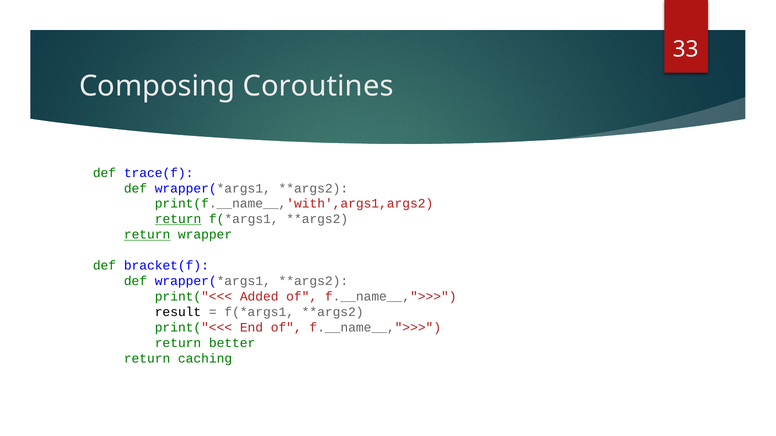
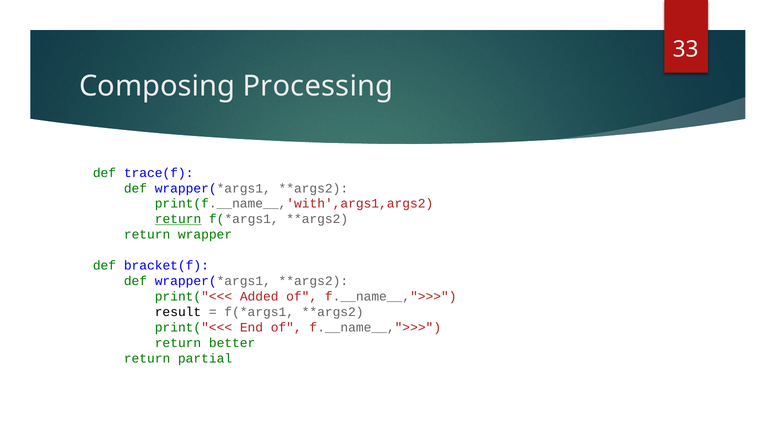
Coroutines: Coroutines -> Processing (318, 86)
return underline: present -> none (147, 235)
caching: caching -> partial (205, 359)
